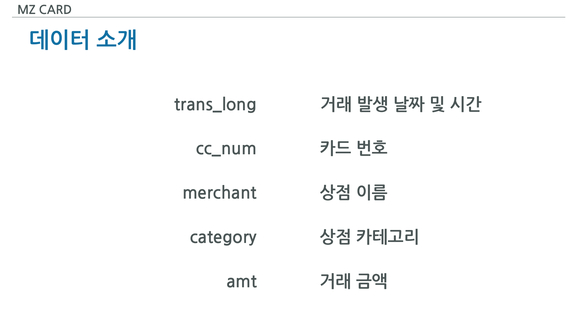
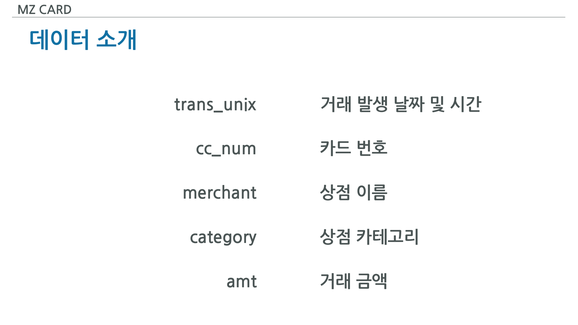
trans_long: trans_long -> trans_unix (215, 105)
